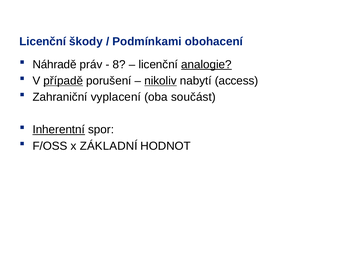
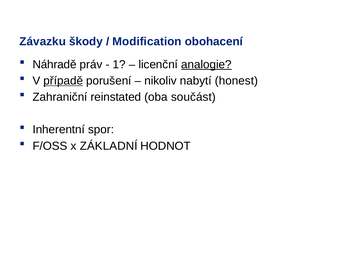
Licenční: Licenční -> Závazku (43, 42)
Podmínkami: Podmínkami -> Modification (147, 42)
8: 8 -> 1 (119, 64)
nikoliv underline: present -> none (161, 81)
access: access -> honest (236, 81)
vyplacení: vyplacení -> reinstated (116, 97)
Inherentní underline: present -> none (59, 130)
